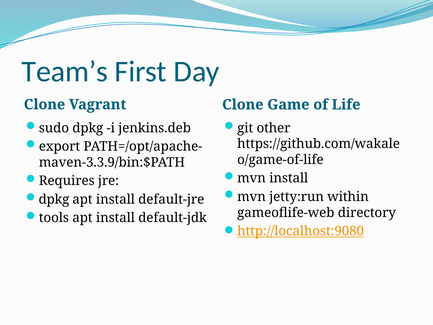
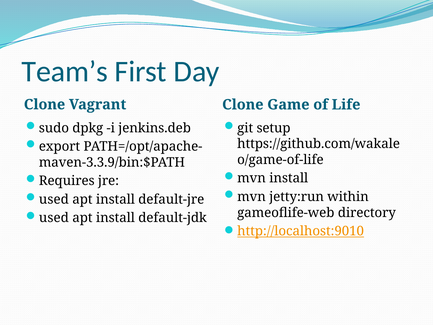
other: other -> setup (274, 128)
dpkg: dpkg -> used (54, 199)
tools: tools -> used (54, 218)
http://localhost:9080: http://localhost:9080 -> http://localhost:9010 (301, 231)
